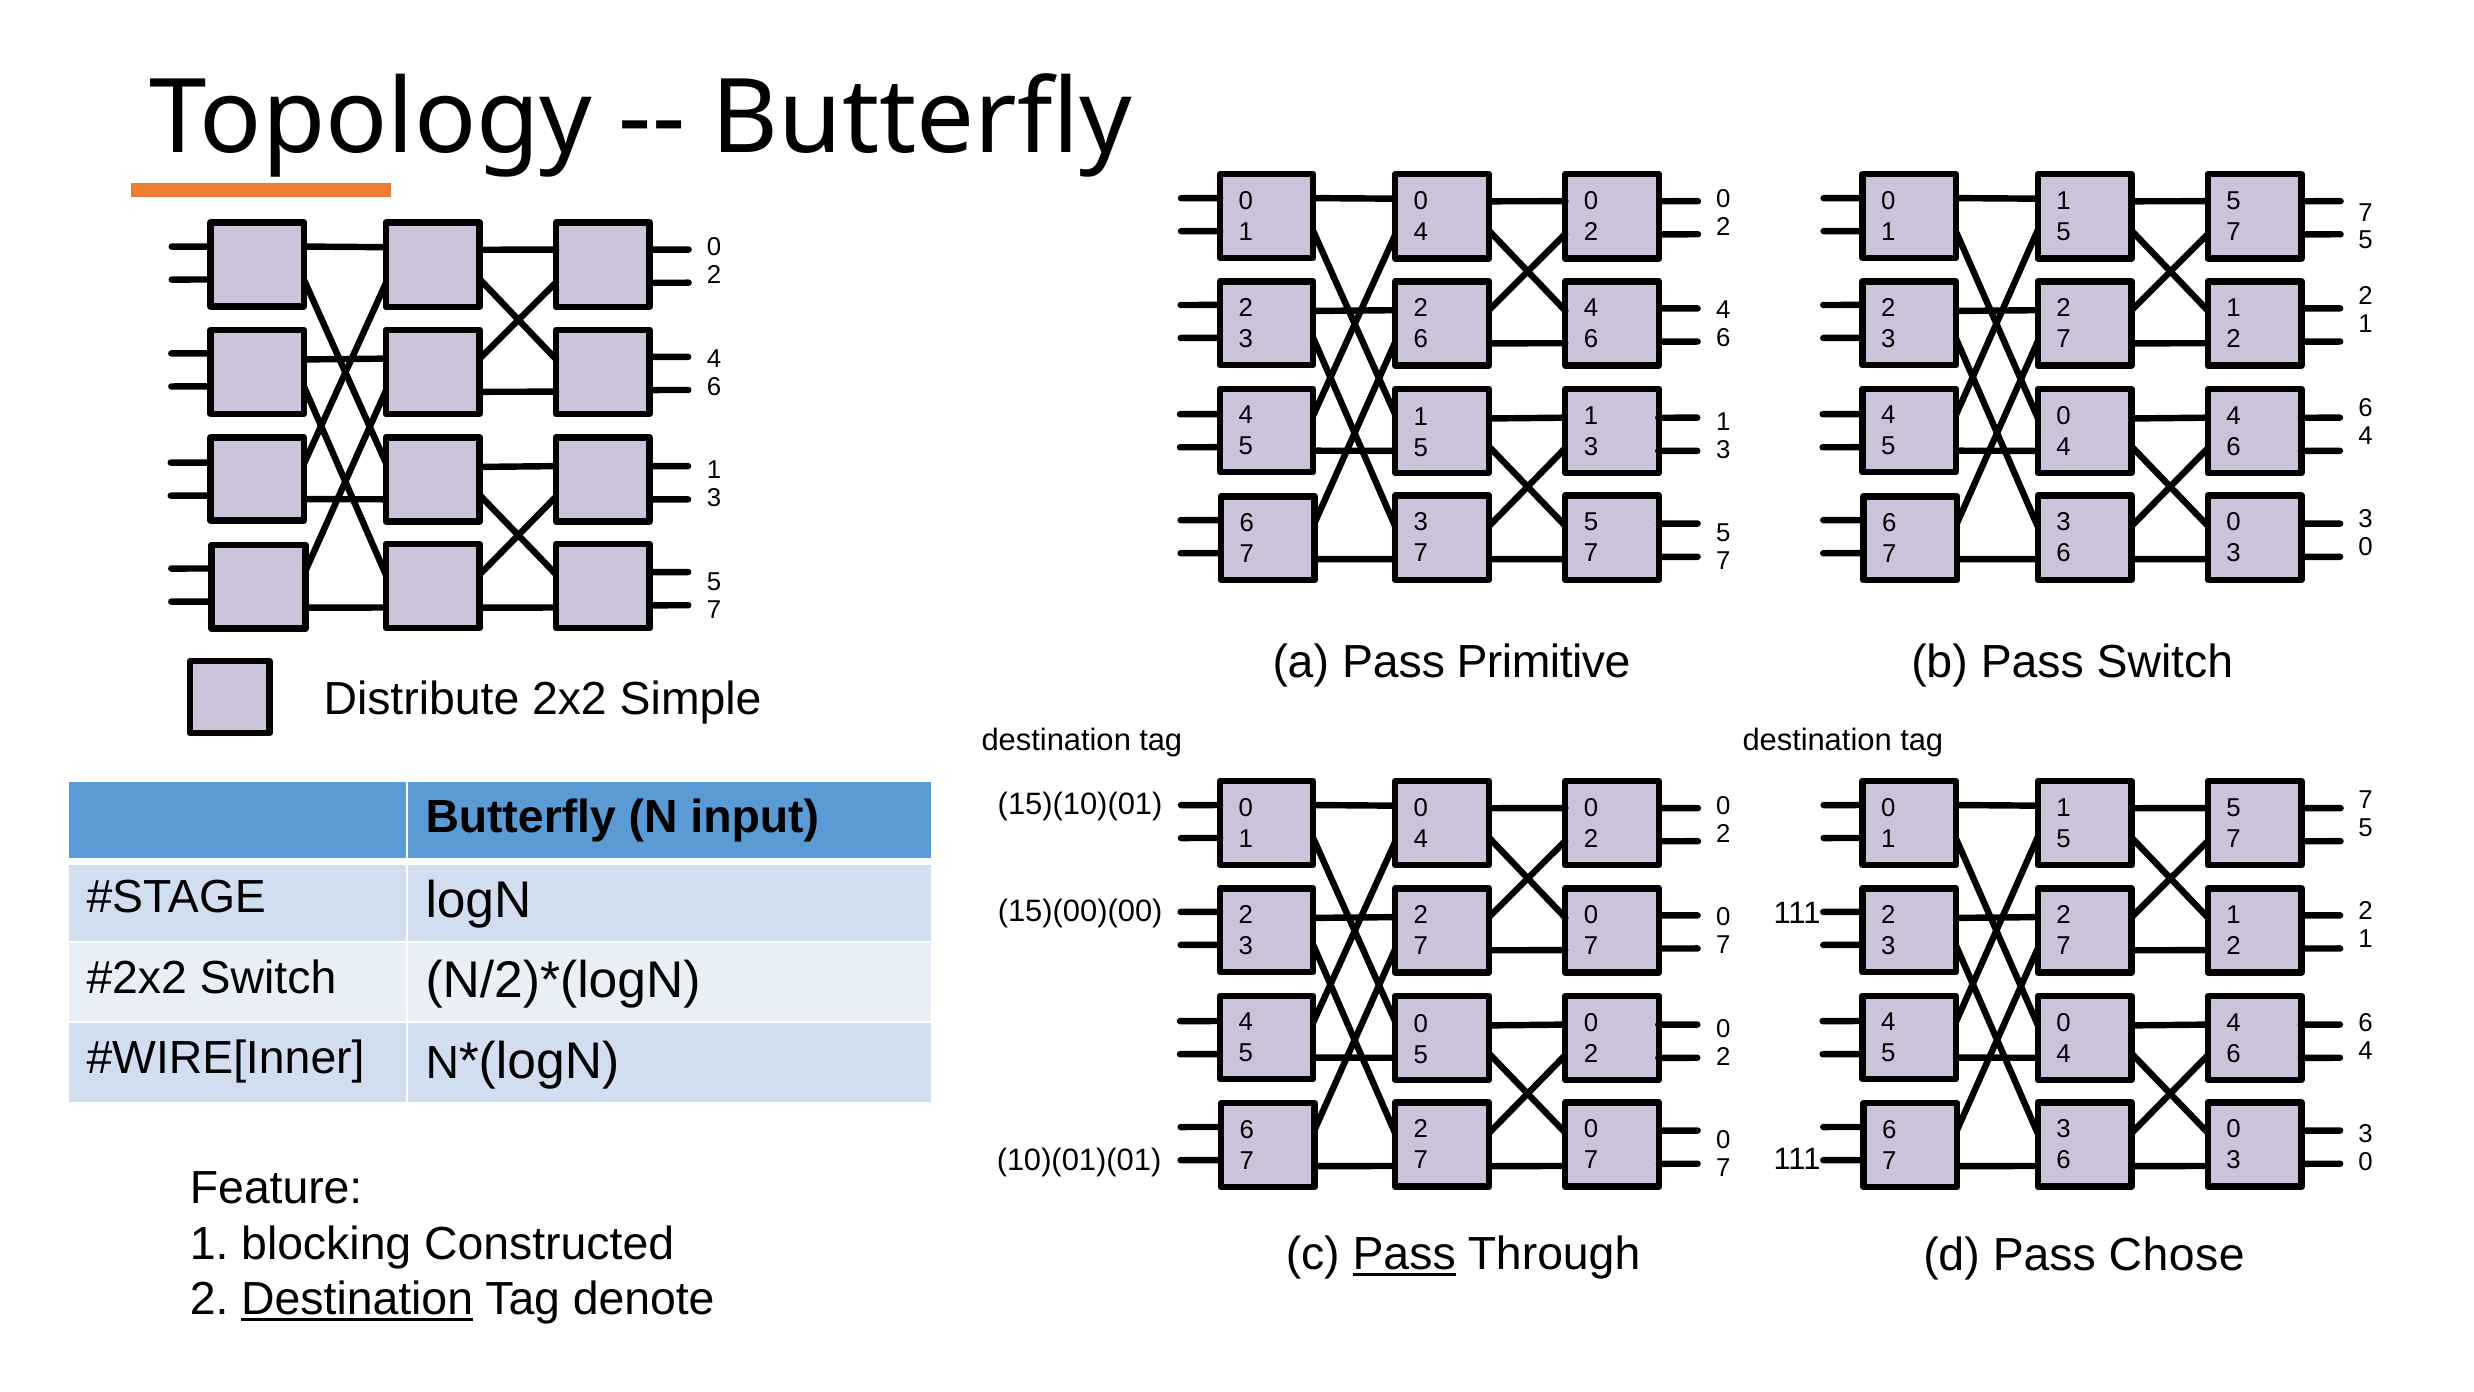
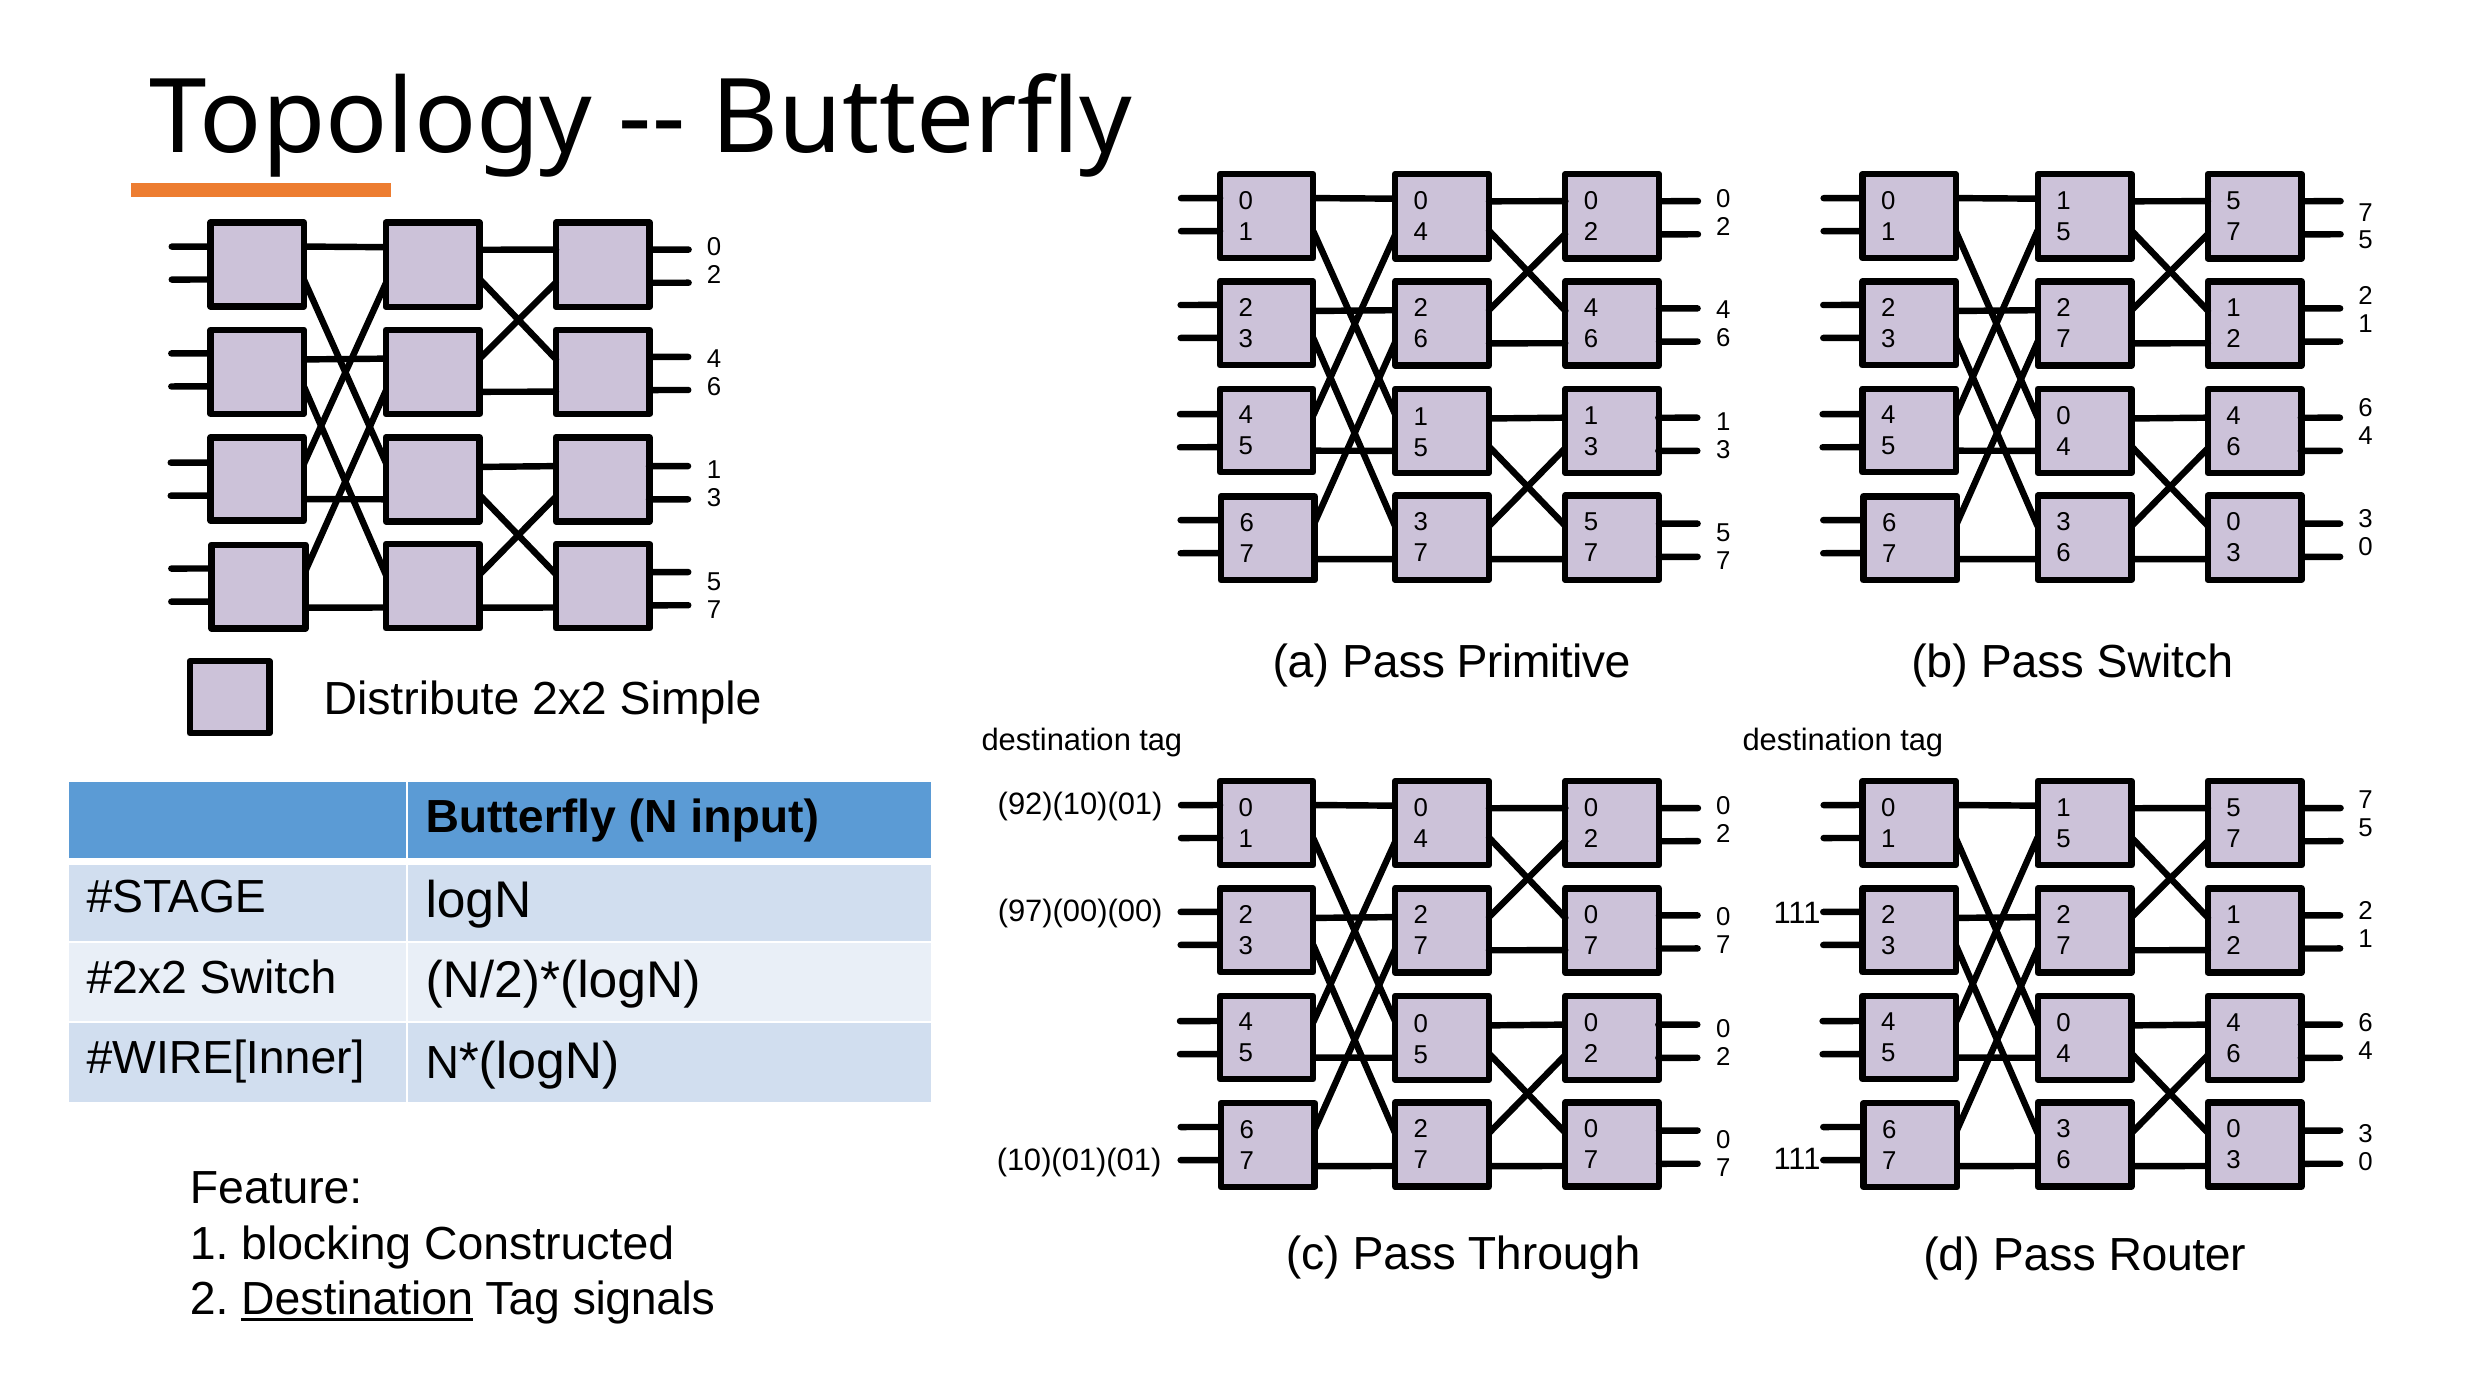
15)(10)(01: 15)(10)(01 -> 92)(10)(01 (1080, 804)
15)(00)(00: 15)(00)(00 -> 97)(00)(00 (1080, 911)
Pass underline: present -> none (1404, 1254)
Chose: Chose -> Router (2177, 1255)
denote: denote -> signals (644, 1299)
